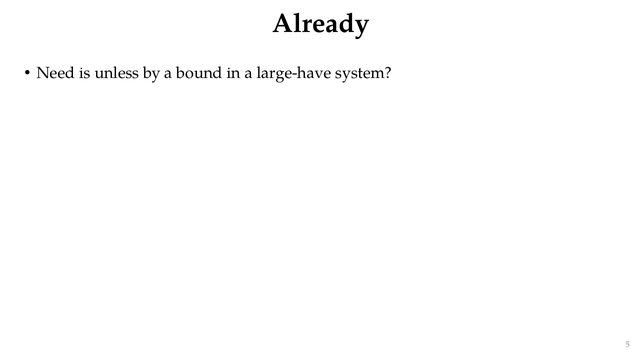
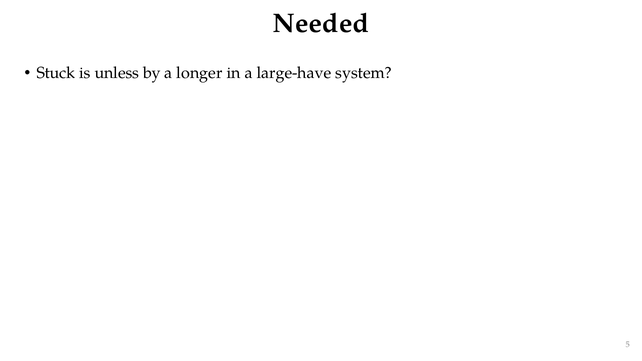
Already: Already -> Needed (321, 24)
Need: Need -> Stuck (56, 73)
bound: bound -> longer (200, 73)
